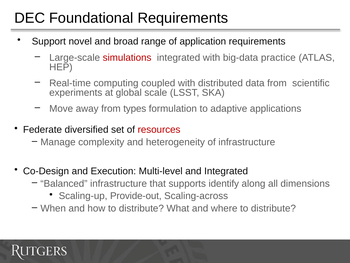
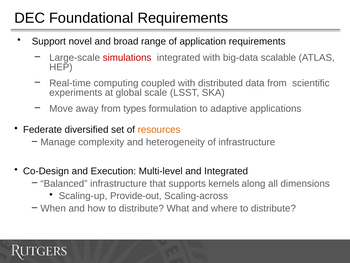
practice: practice -> scalable (278, 58)
resources colour: red -> orange (159, 130)
identify: identify -> kernels (224, 183)
